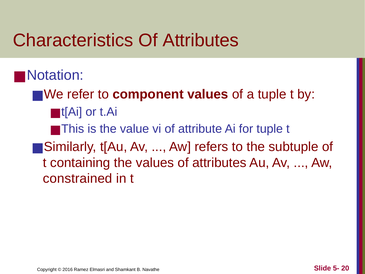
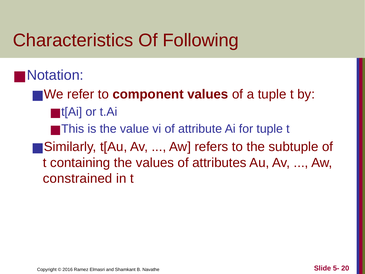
Characteristics Of Attributes: Attributes -> Following (201, 40)
